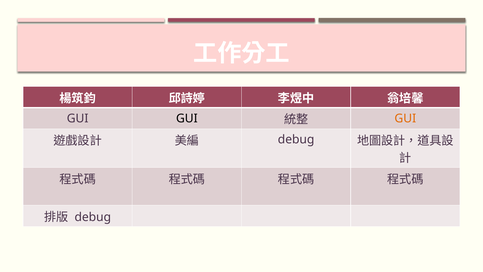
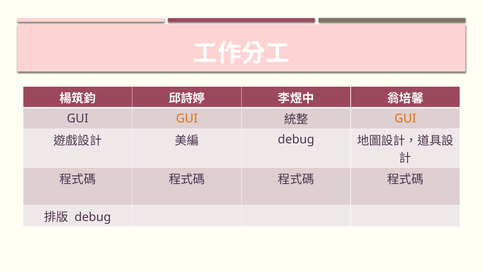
GUI colour: black -> orange (187, 118)
